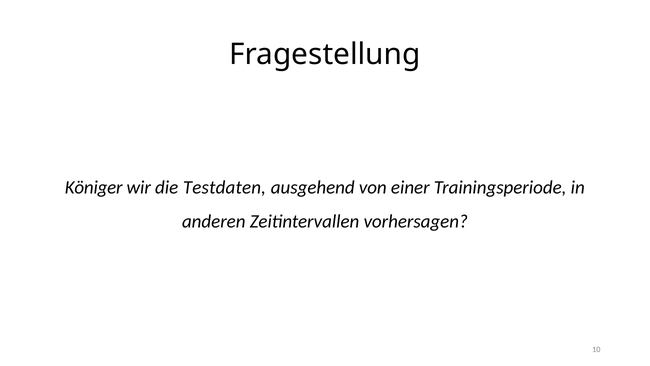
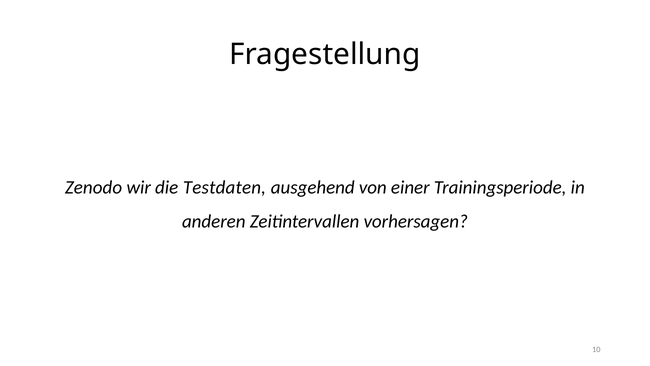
Königer: Königer -> Zenodo (94, 187)
